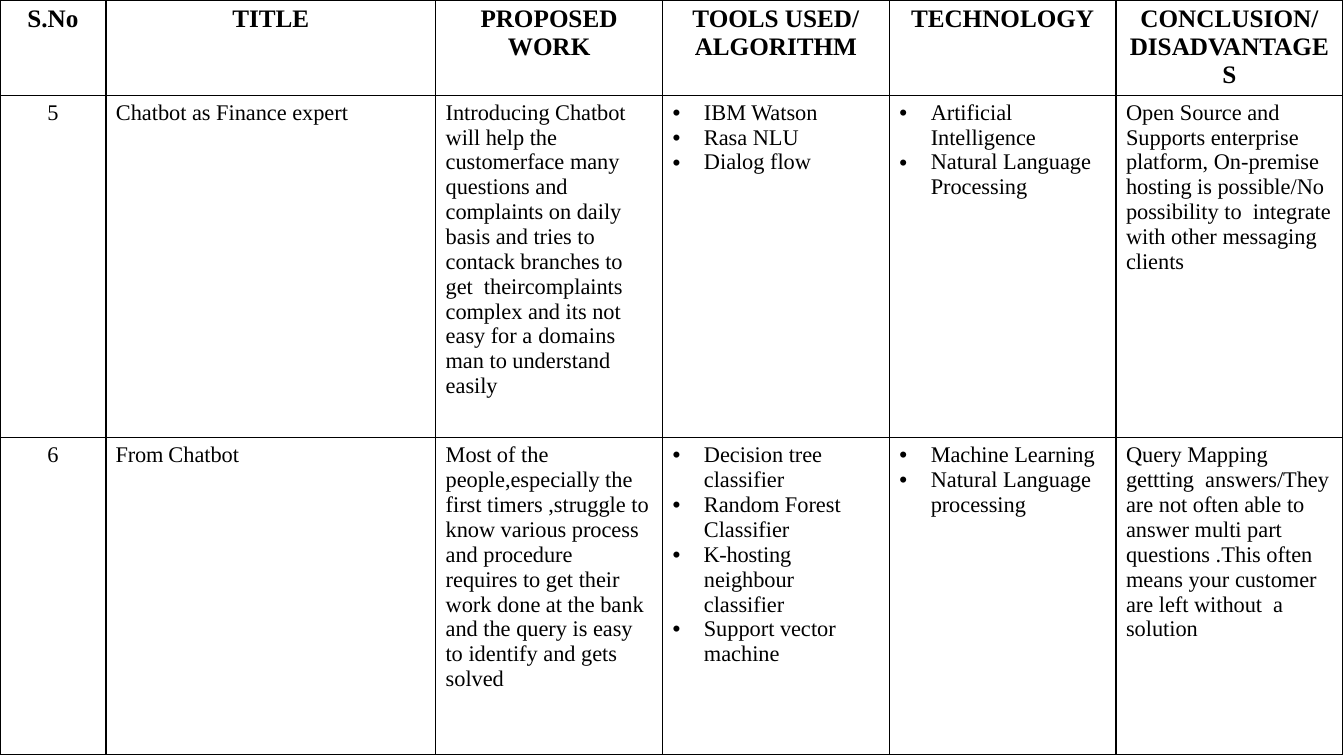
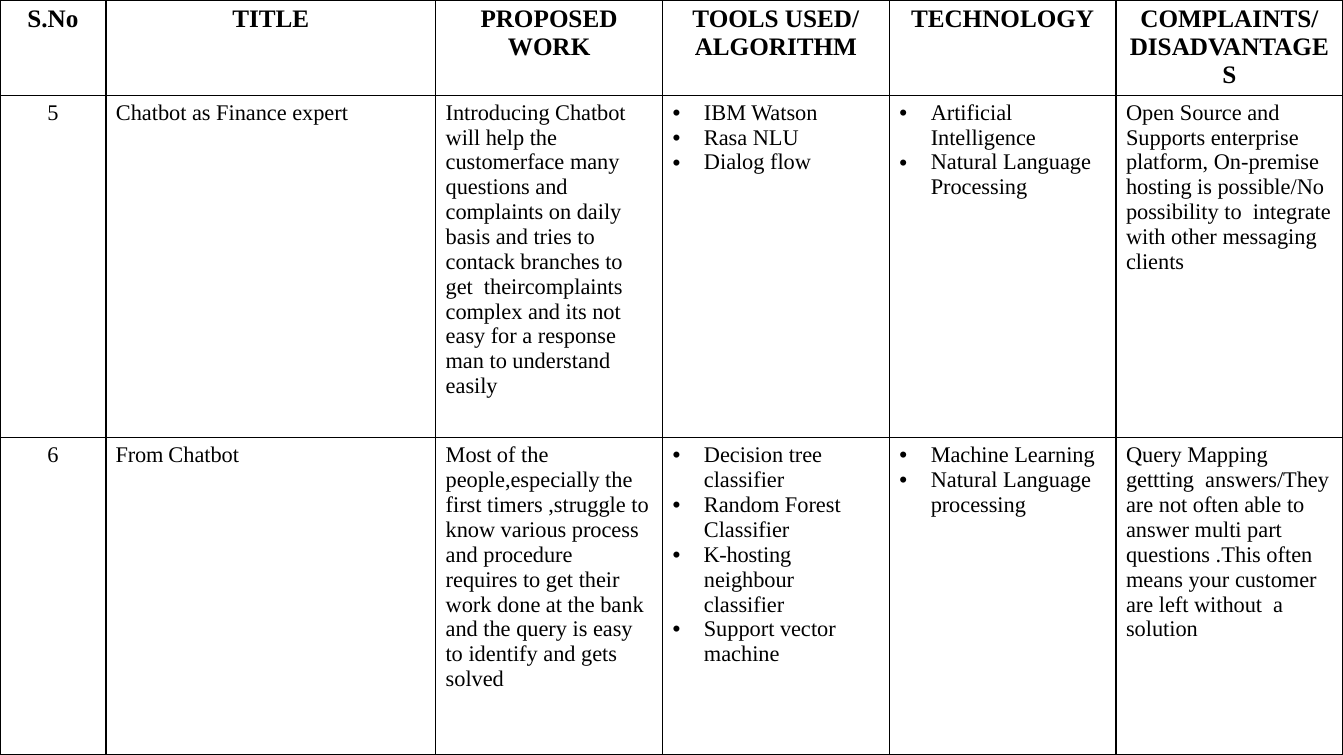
CONCLUSION/: CONCLUSION/ -> COMPLAINTS/ (1229, 19)
domains: domains -> response (577, 337)
